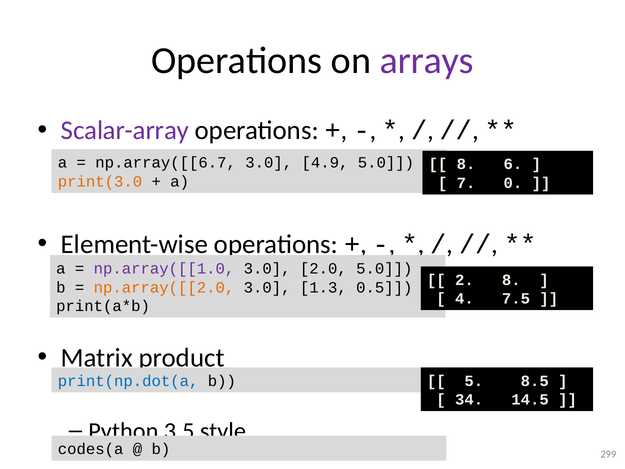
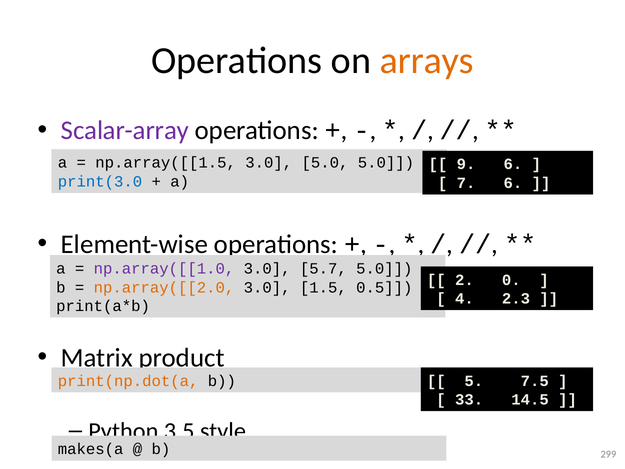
arrays colour: purple -> orange (427, 61)
np.array([[6.7: np.array([[6.7 -> np.array([[1.5 (166, 163)
3.0 4.9: 4.9 -> 5.0 (325, 163)
8: 8 -> 9 (466, 164)
print(3.0 colour: orange -> blue (100, 181)
7 0: 0 -> 6 (513, 183)
2.0: 2.0 -> 5.7 (323, 268)
2 8: 8 -> 0 (511, 280)
1.3: 1.3 -> 1.5 (323, 287)
7.5: 7.5 -> 2.3 (516, 299)
print(np.dot(a colour: blue -> orange (128, 381)
8.5: 8.5 -> 7.5 (535, 381)
34: 34 -> 33 (469, 400)
codes(a: codes(a -> makes(a (91, 449)
